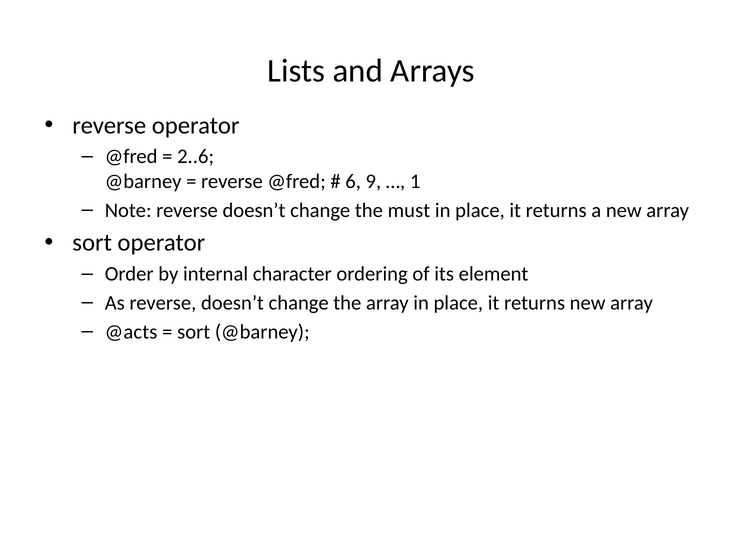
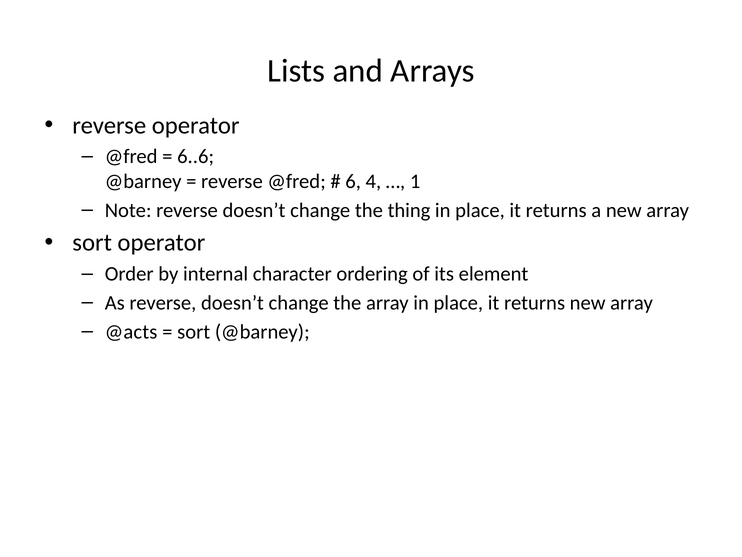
2..6: 2..6 -> 6..6 (196, 156)
9: 9 -> 4 (373, 181)
must: must -> thing (409, 210)
